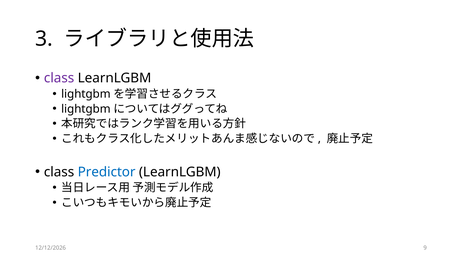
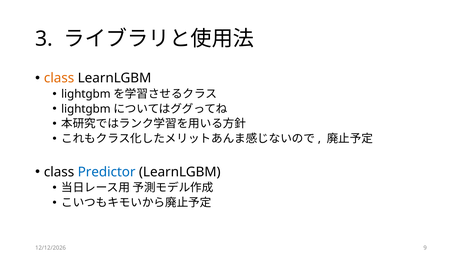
class colour: purple -> orange (59, 78)
